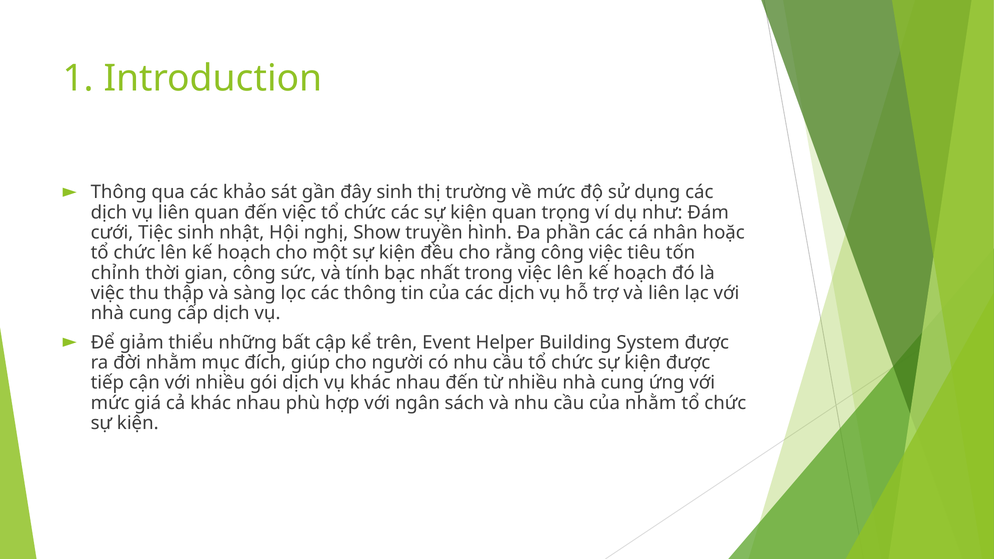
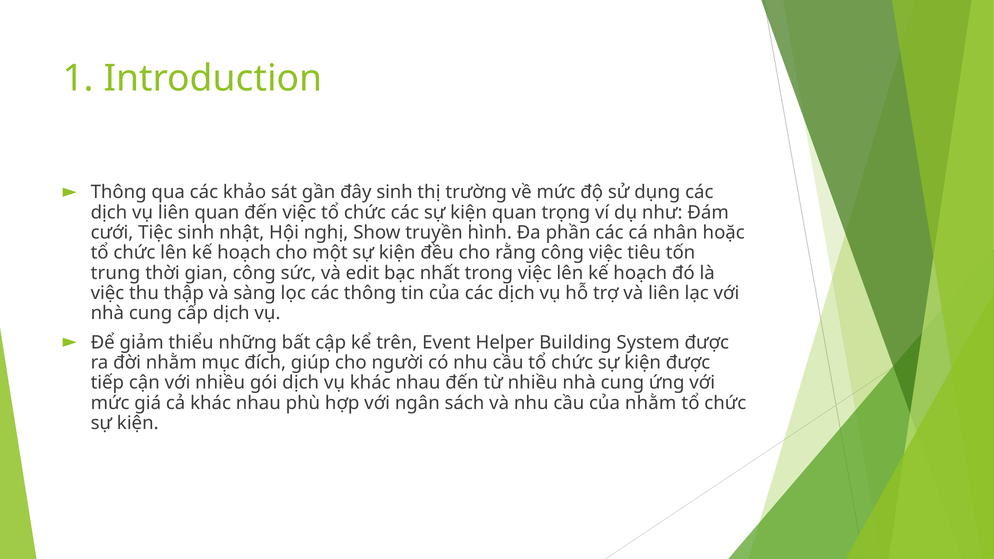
chỉnh: chỉnh -> trung (115, 273)
tính: tính -> edit (362, 273)
